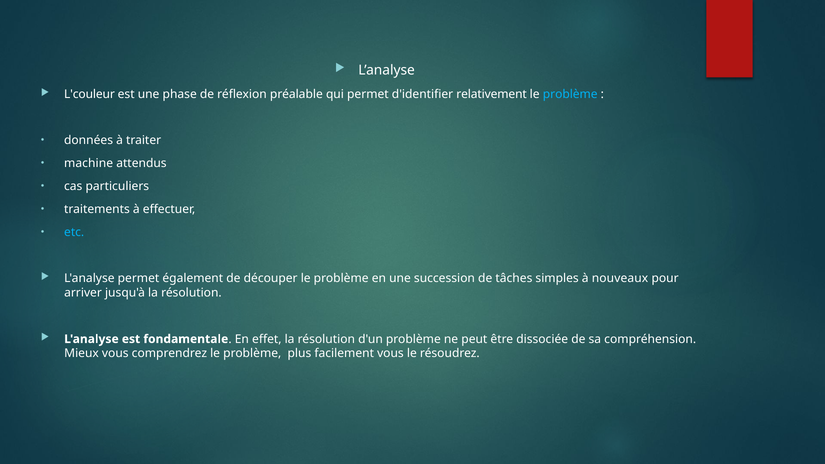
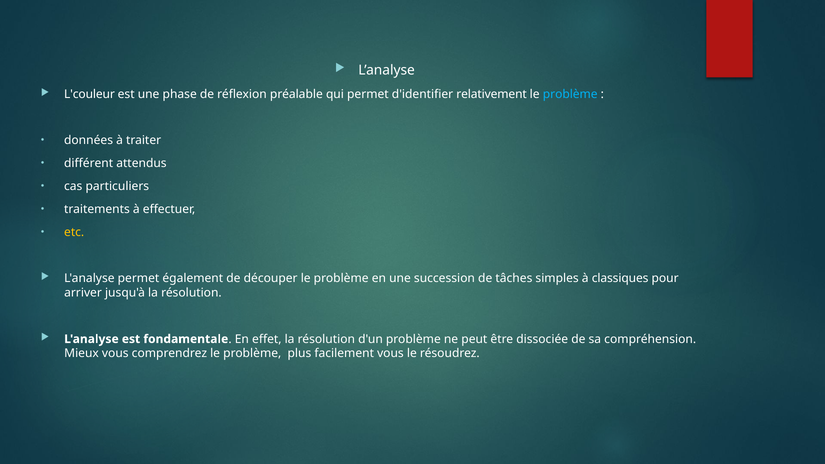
machine: machine -> différent (89, 163)
etc colour: light blue -> yellow (74, 232)
nouveaux: nouveaux -> classiques (620, 279)
